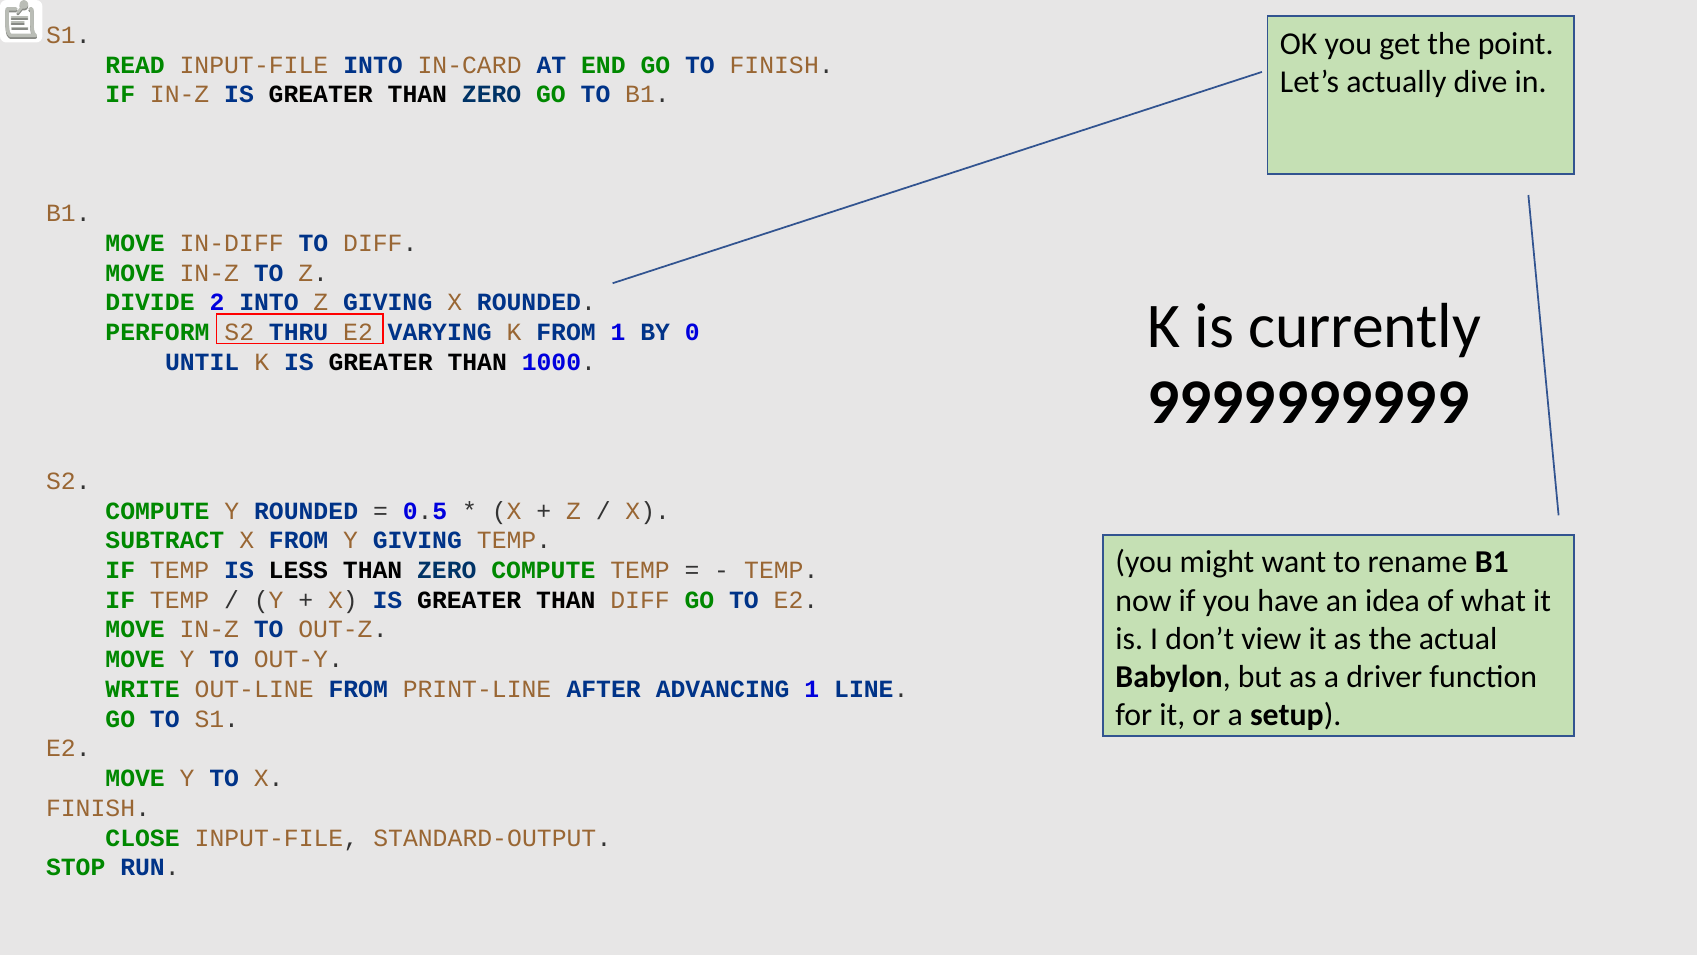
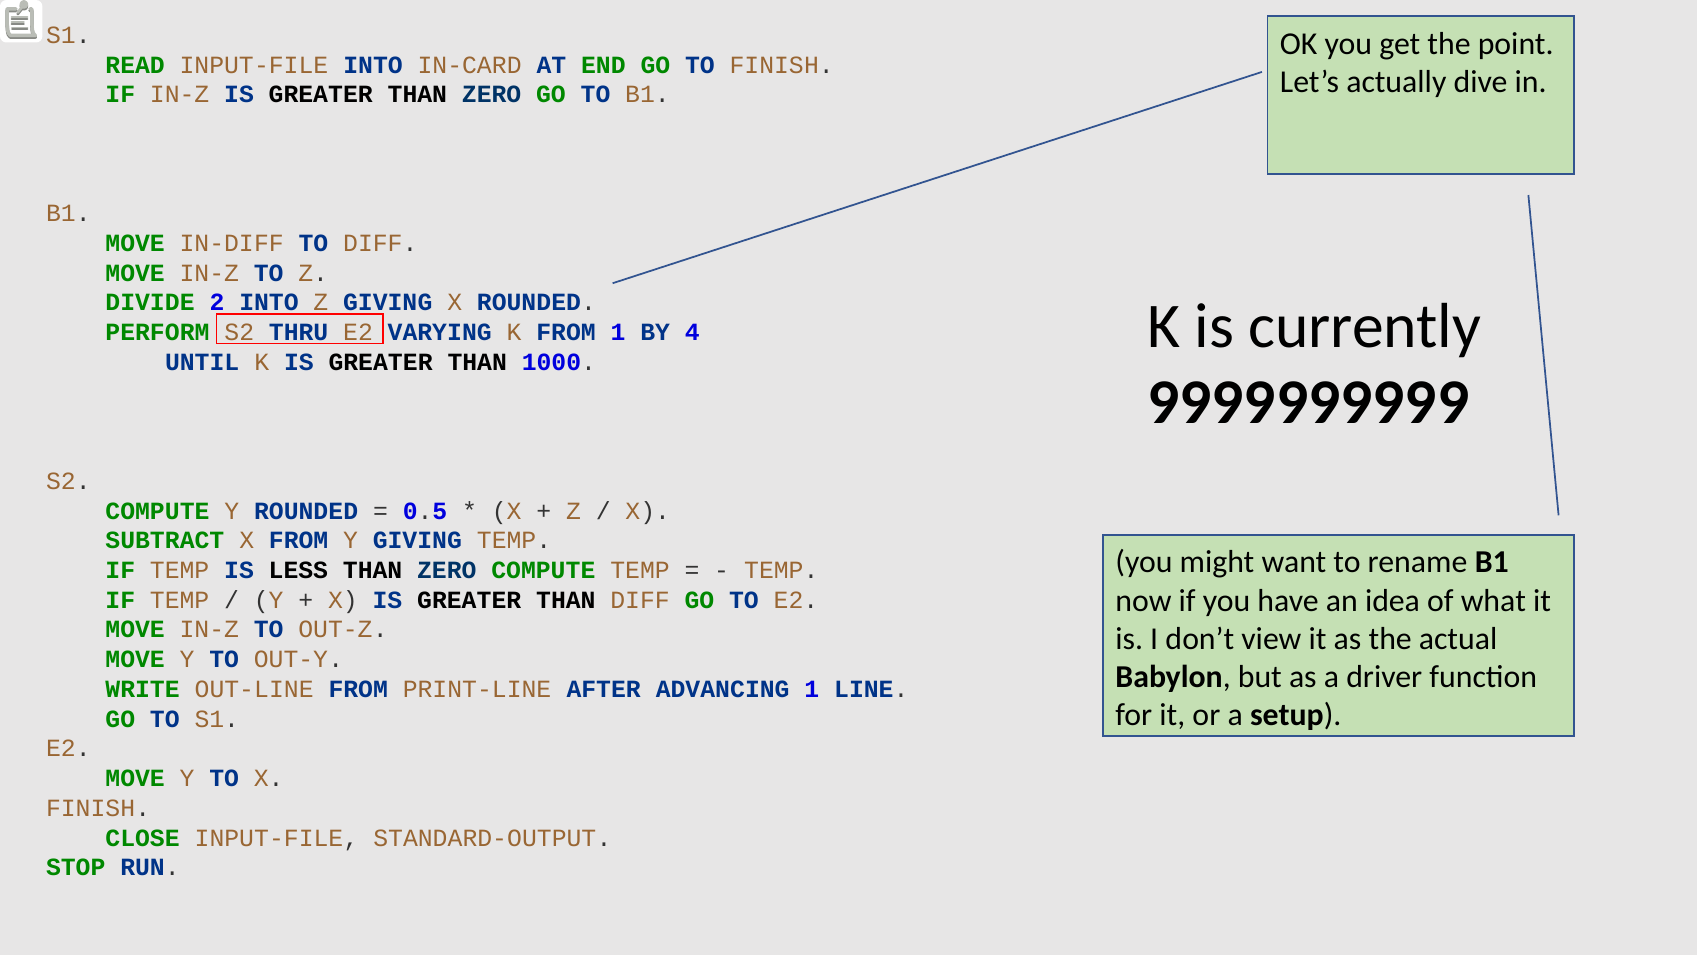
0: 0 -> 4 (692, 332)
